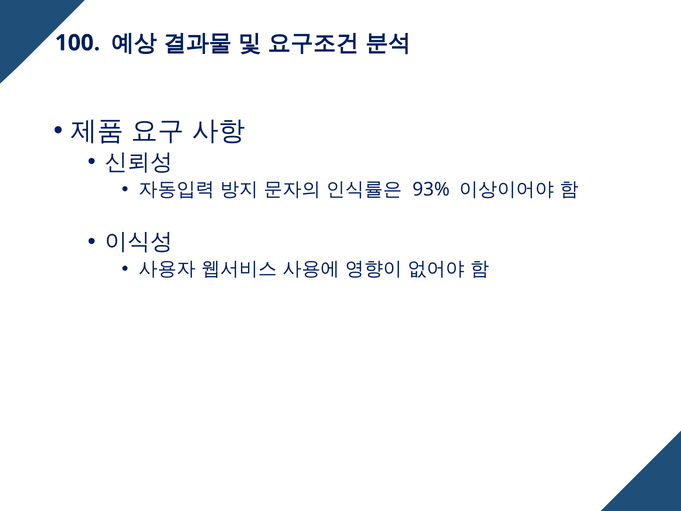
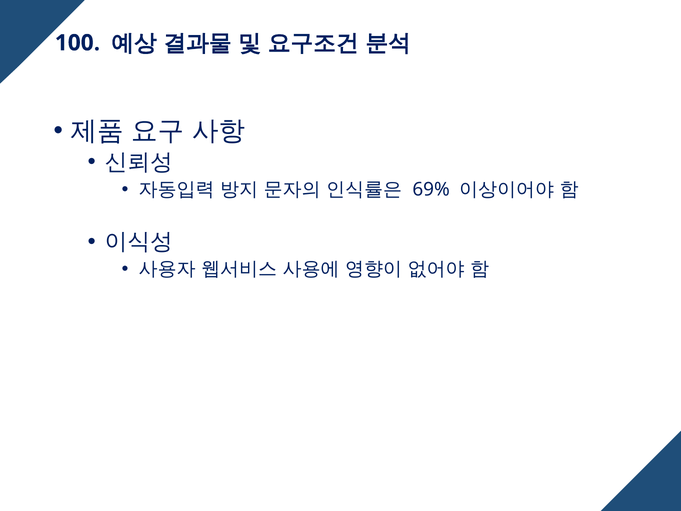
93%: 93% -> 69% (431, 190)
